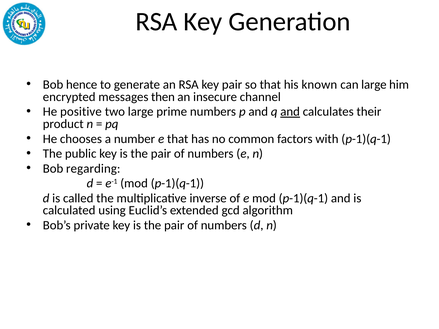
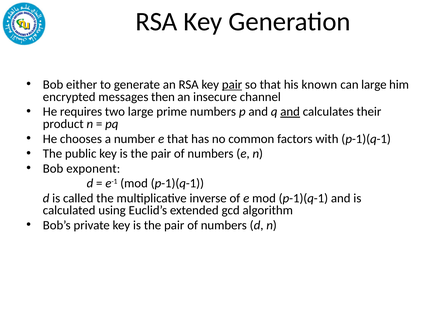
hence: hence -> either (82, 85)
pair underline: none -> present (232, 85)
positive: positive -> requires (81, 112)
regarding: regarding -> exponent (93, 169)
